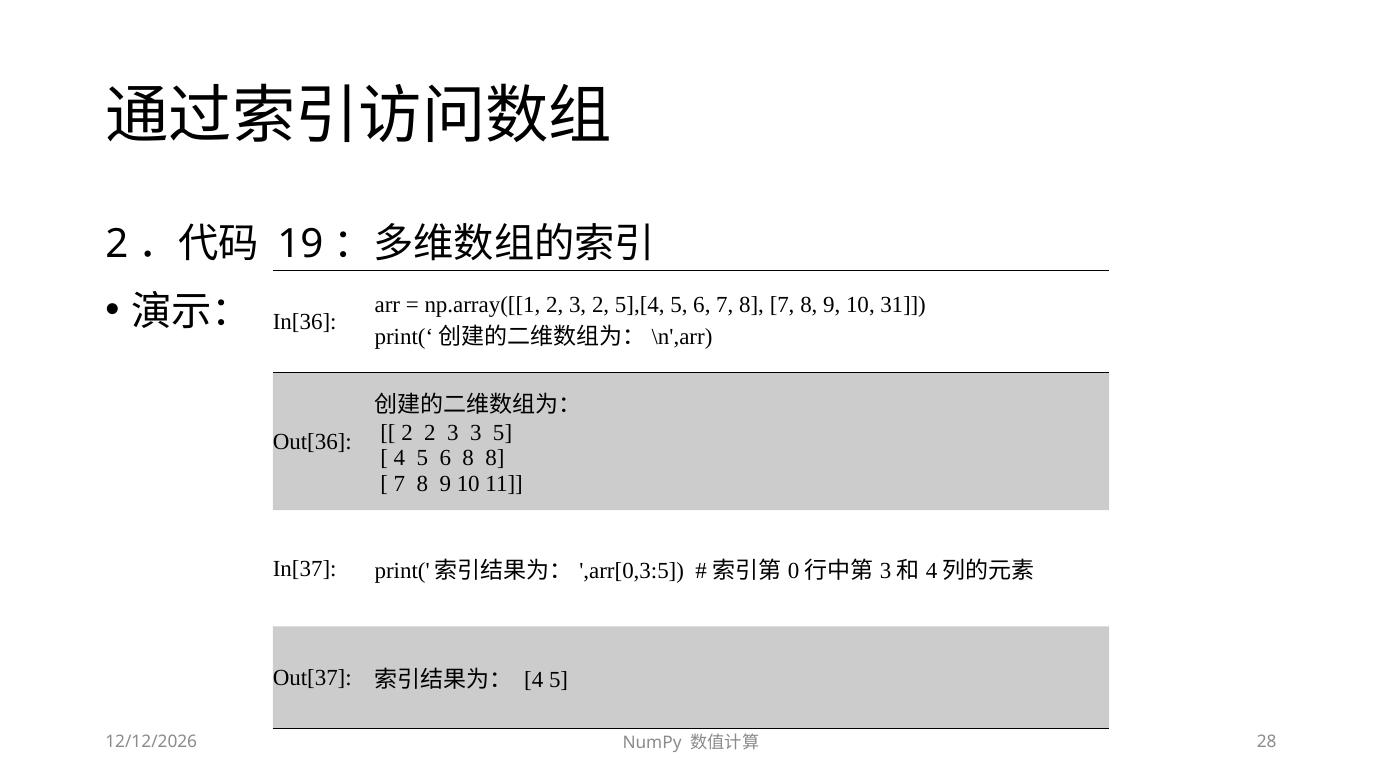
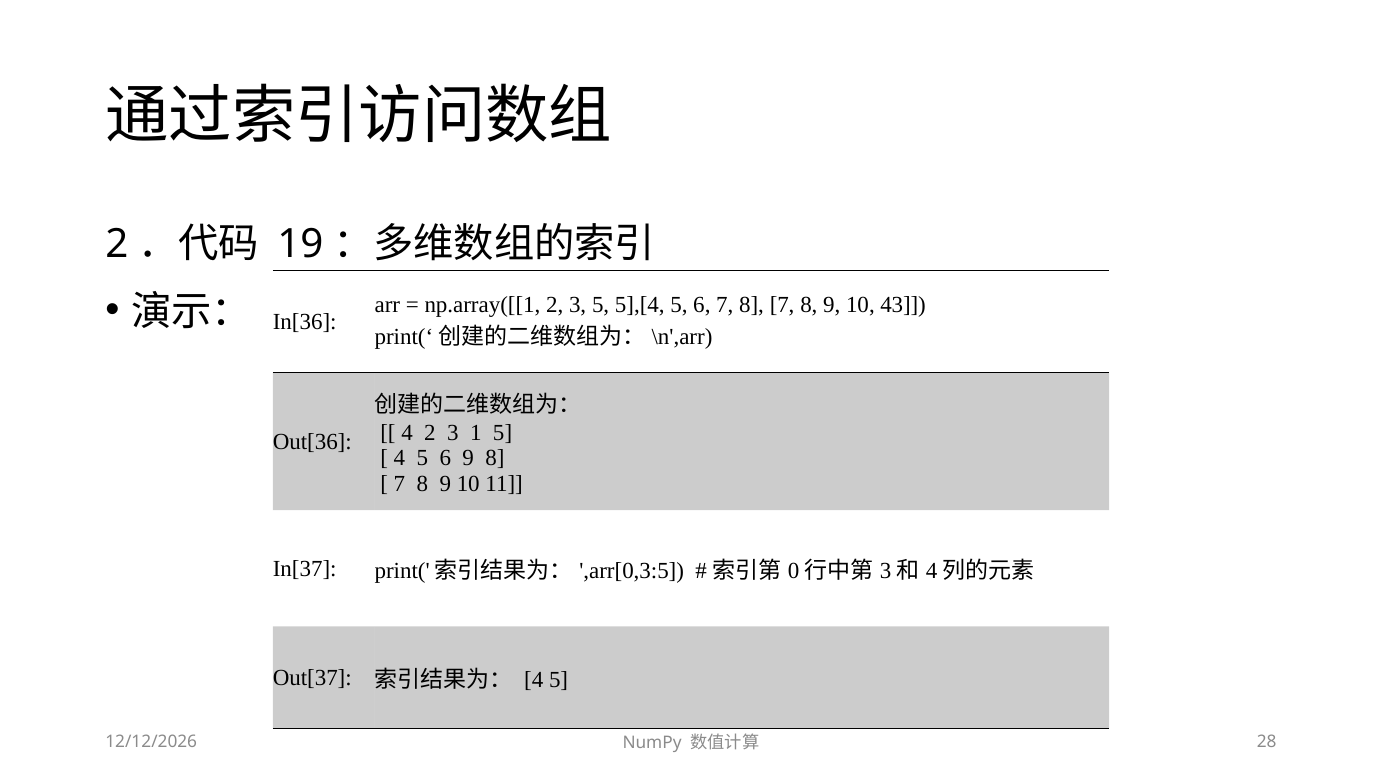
3 2: 2 -> 5 (601, 305)
31: 31 -> 43 (903, 305)
2: 2 -> 4 (407, 432)
3 3: 3 -> 1 (476, 432)
6 8: 8 -> 9 (468, 458)
